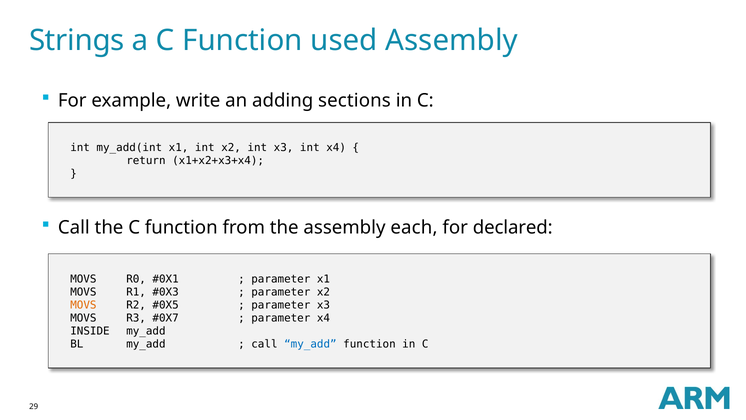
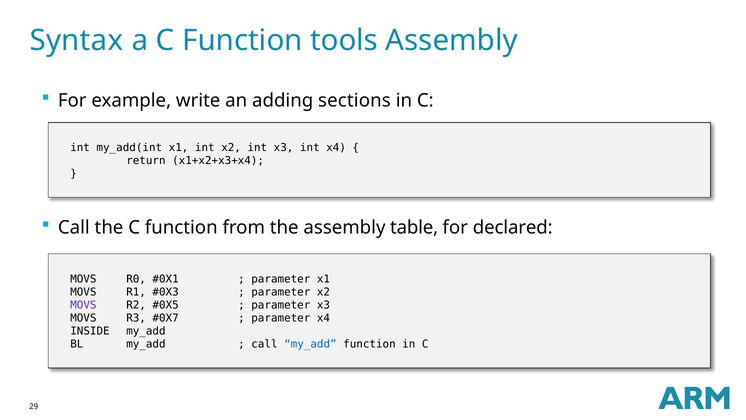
Strings: Strings -> Syntax (76, 40)
used: used -> tools (344, 40)
each: each -> table (414, 227)
MOVS colour: orange -> purple (83, 305)
